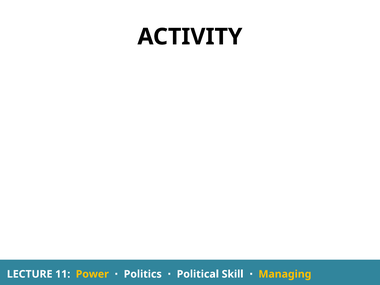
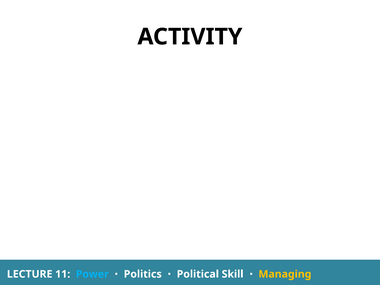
Power colour: yellow -> light blue (92, 274)
